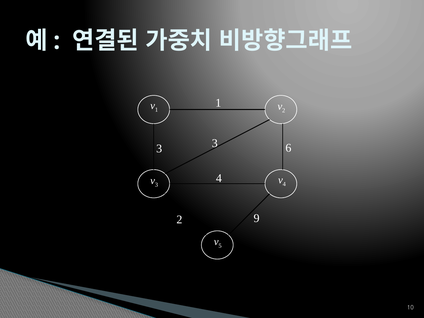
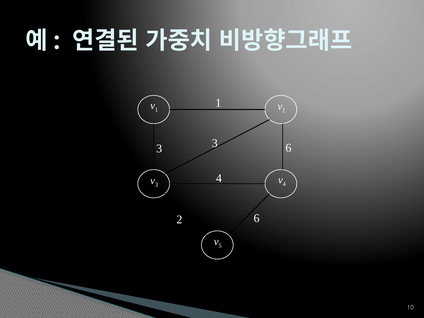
2 9: 9 -> 6 (257, 218)
